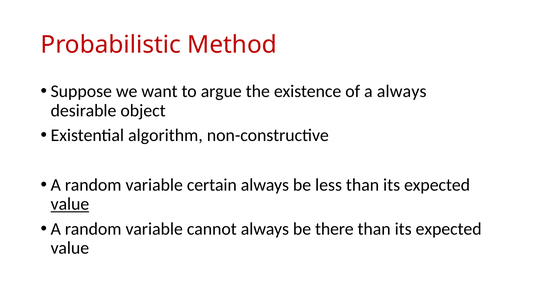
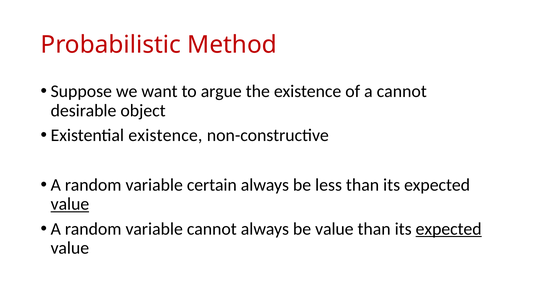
a always: always -> cannot (402, 91)
Existential algorithm: algorithm -> existence (165, 135)
be there: there -> value (334, 229)
expected underline: none -> present (449, 229)
